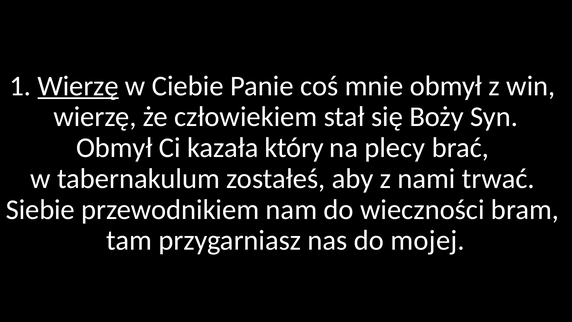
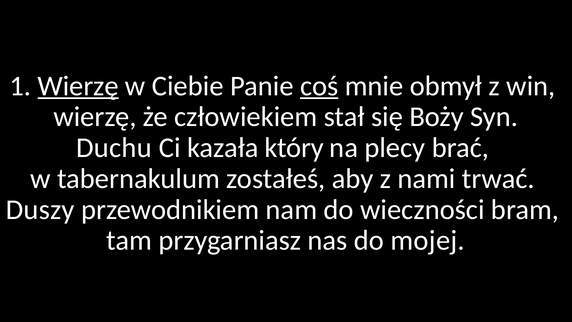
coś underline: none -> present (319, 86)
Obmył: Obmył -> Duchu (114, 148)
Siebie: Siebie -> Duszy (40, 209)
